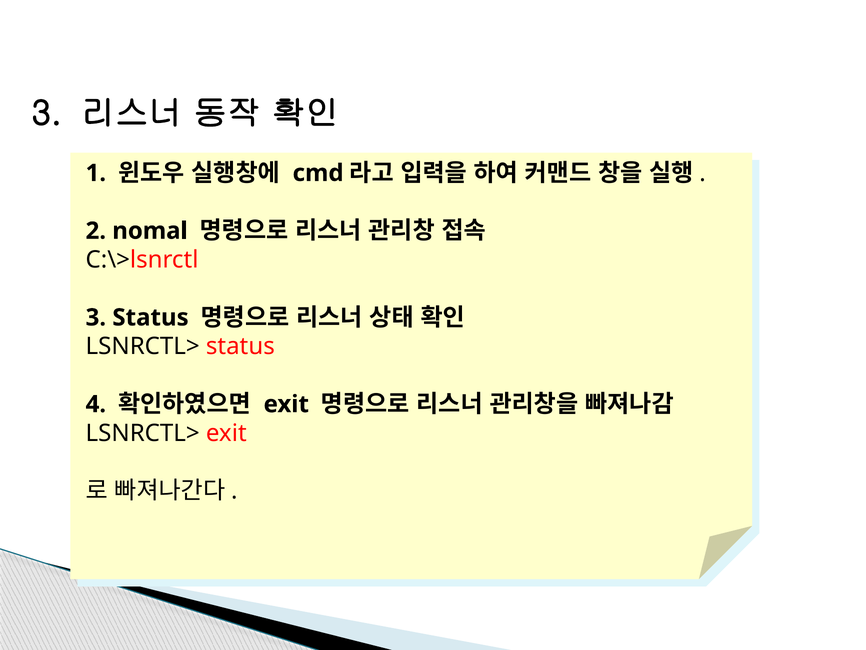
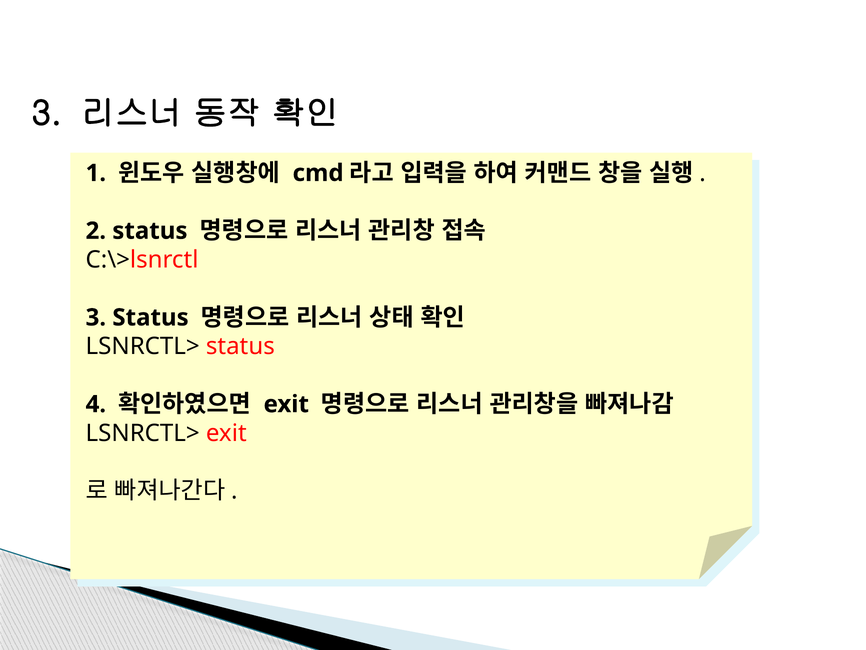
2 nomal: nomal -> status (150, 231)
